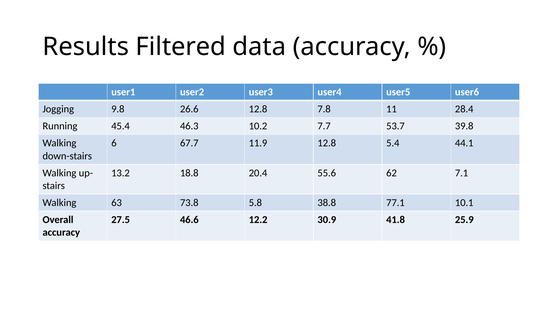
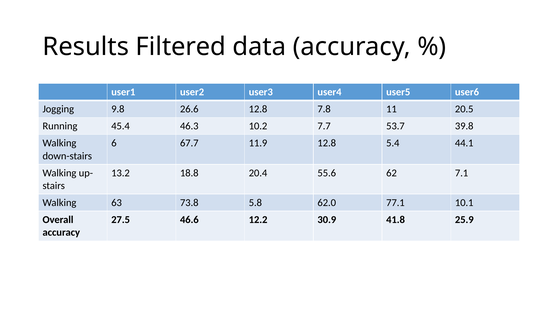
28.4: 28.4 -> 20.5 (464, 109)
38.8: 38.8 -> 62.0 (327, 203)
